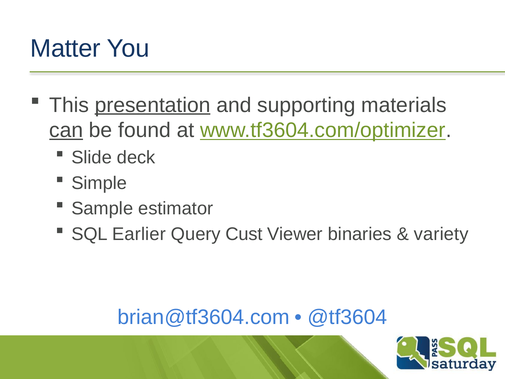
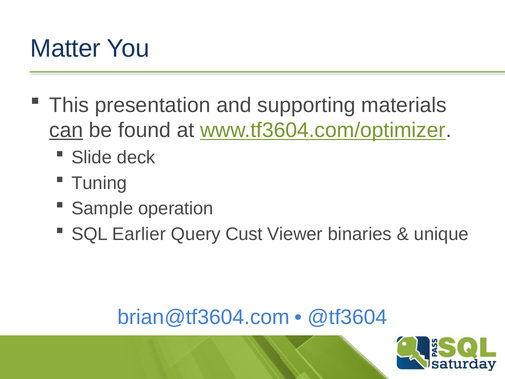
presentation underline: present -> none (153, 105)
Simple: Simple -> Tuning (99, 183)
estimator: estimator -> operation (176, 208)
variety: variety -> unique (441, 234)
